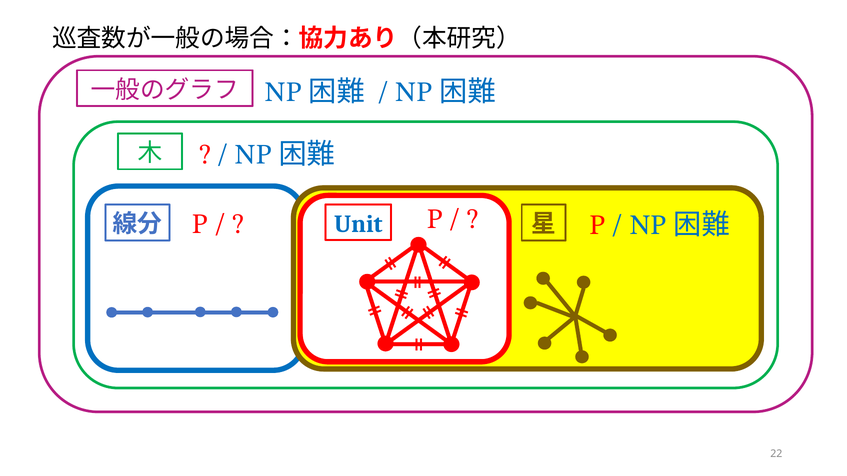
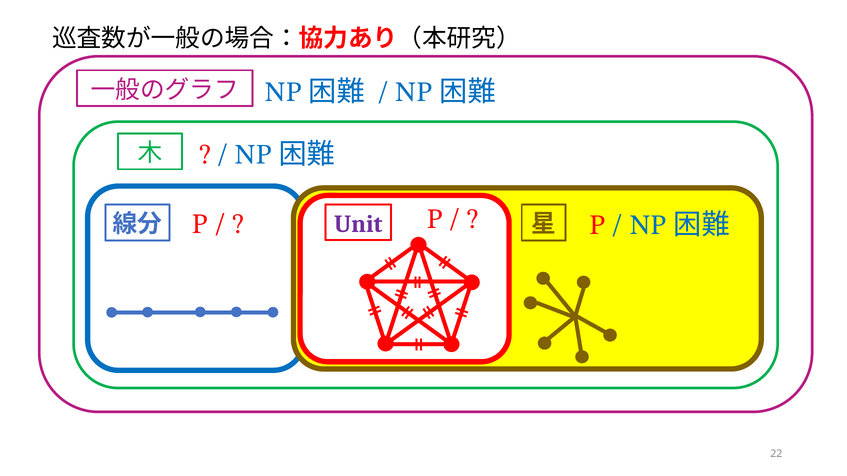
Unit colour: blue -> purple (358, 224)
